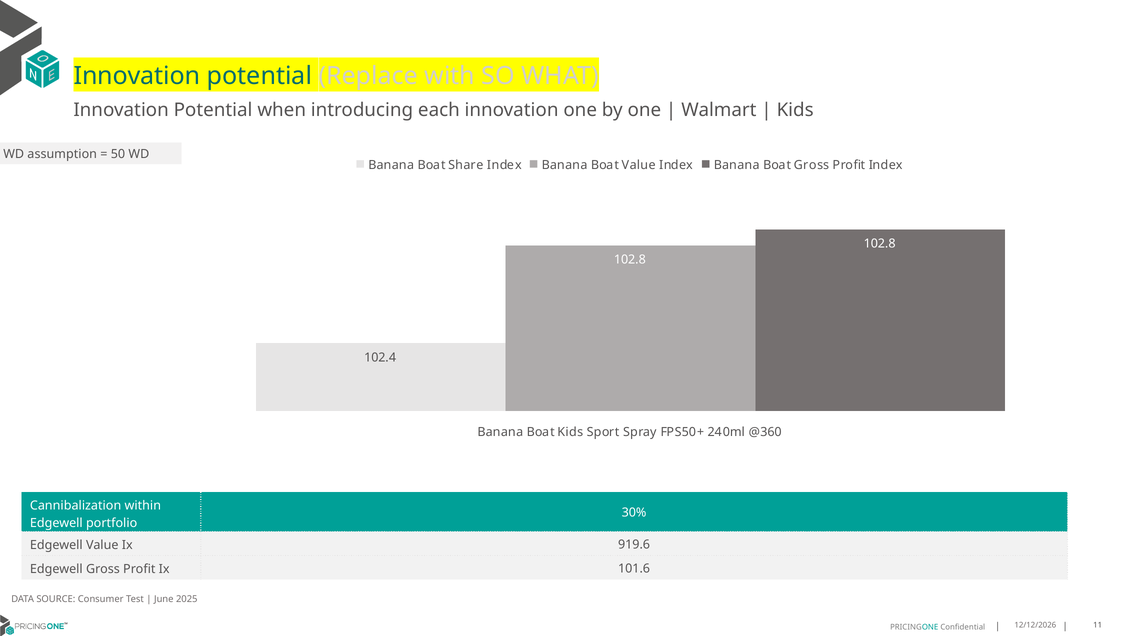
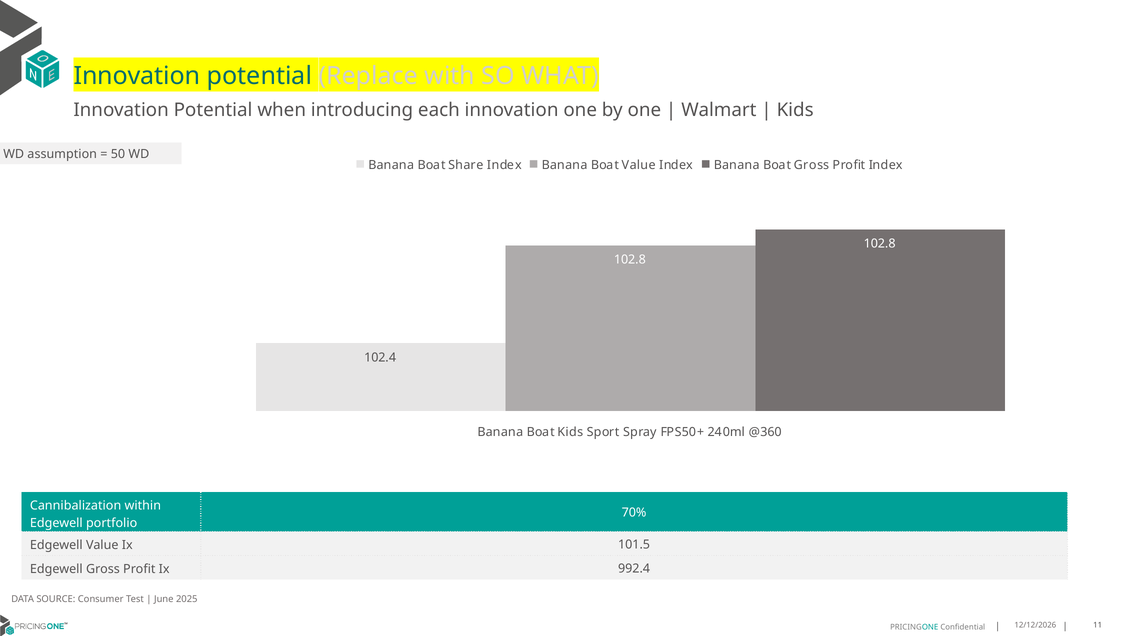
30%: 30% -> 70% (634, 512)
919.6: 919.6 -> 101.5 (634, 544)
101.6: 101.6 -> 992.4 (634, 568)
